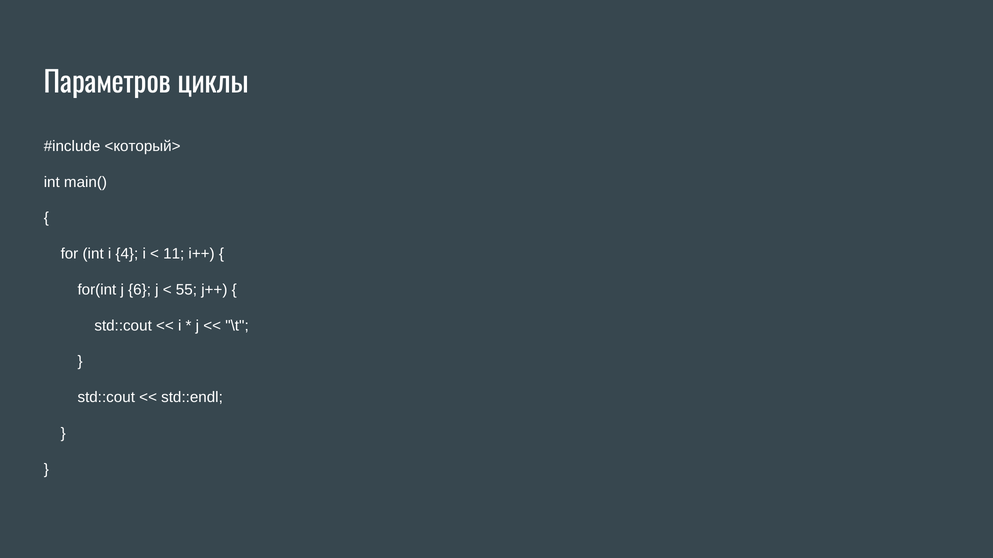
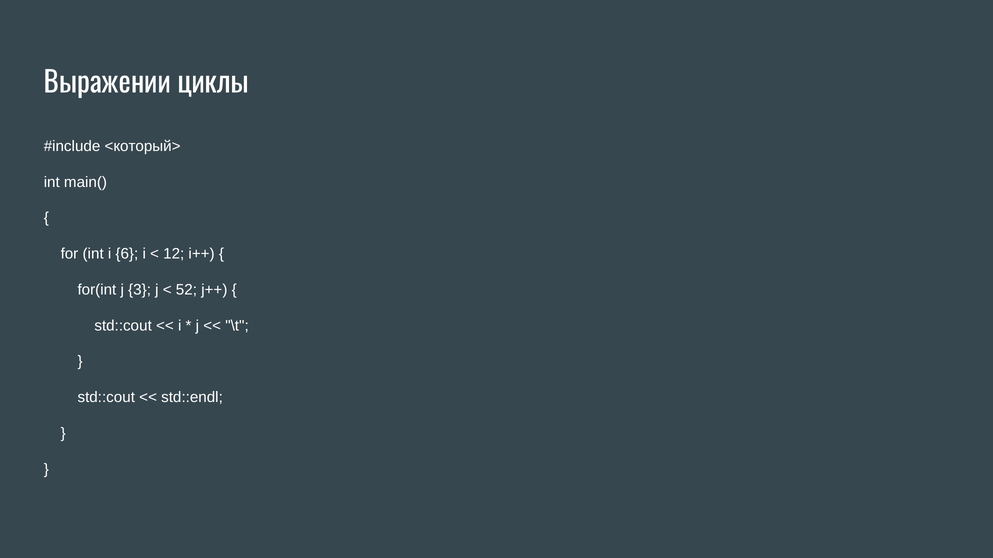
Параметров: Параметров -> Выражении (107, 83)
4: 4 -> 6 (127, 254)
11: 11 -> 12 (174, 254)
6: 6 -> 3 (140, 290)
55: 55 -> 52 (186, 290)
